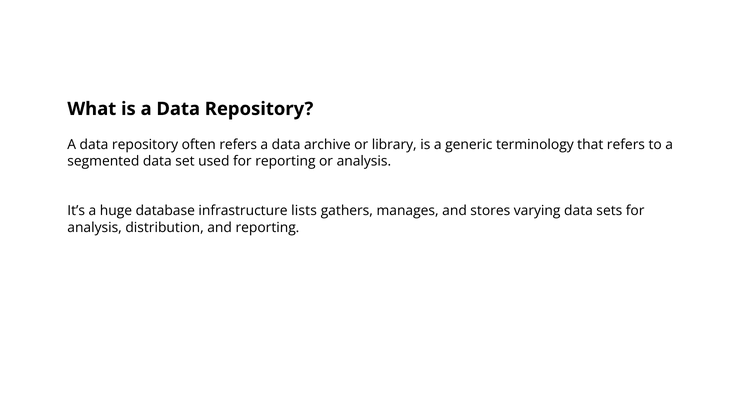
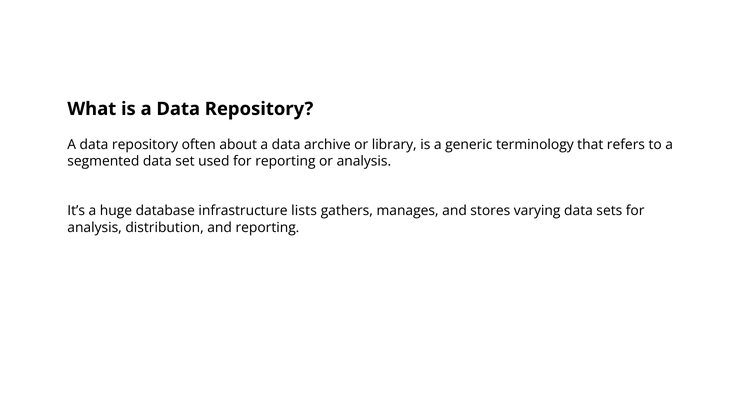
often refers: refers -> about (238, 145)
